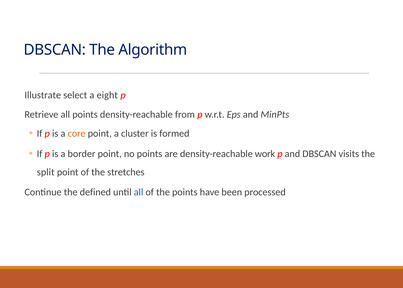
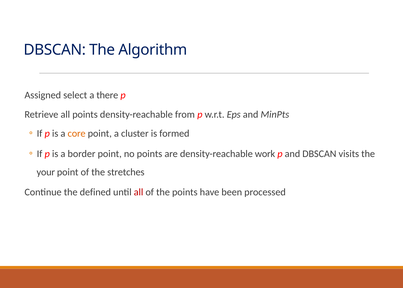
Illustrate: Illustrate -> Assigned (43, 95)
eight: eight -> there (107, 95)
split: split -> your (46, 172)
all colour: blue -> red (139, 192)
